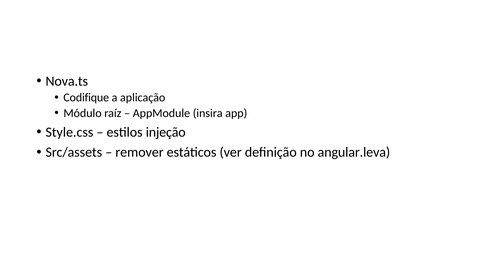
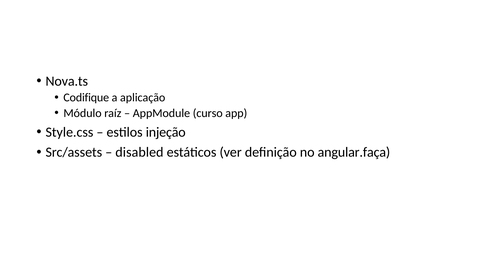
insira: insira -> curso (208, 113)
remover: remover -> disabled (139, 152)
angular.leva: angular.leva -> angular.faça (354, 152)
